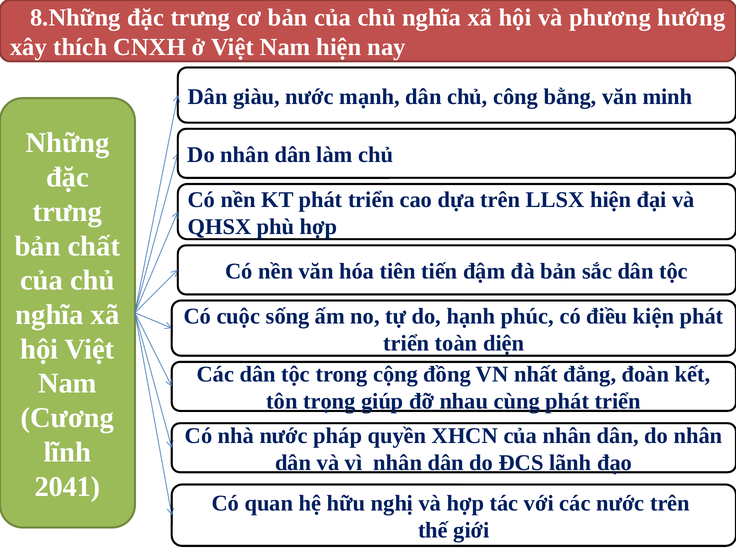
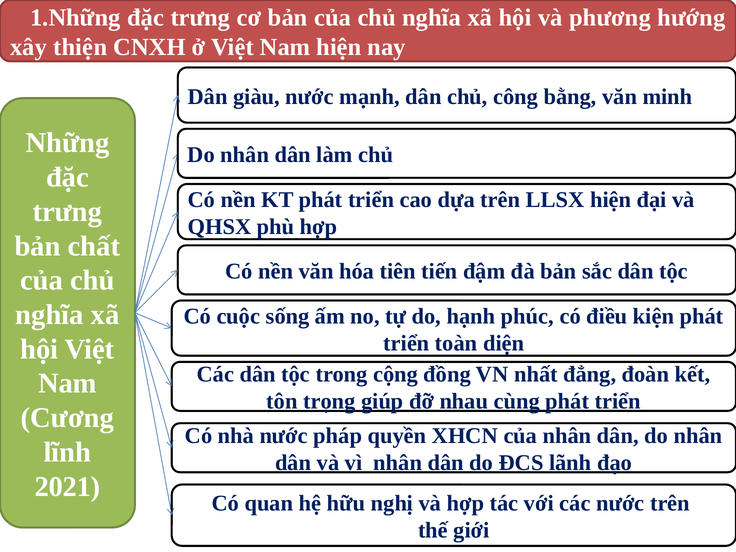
8.Những: 8.Những -> 1.Những (75, 18)
thích: thích -> thiện (80, 47)
2041: 2041 -> 2021 (68, 487)
